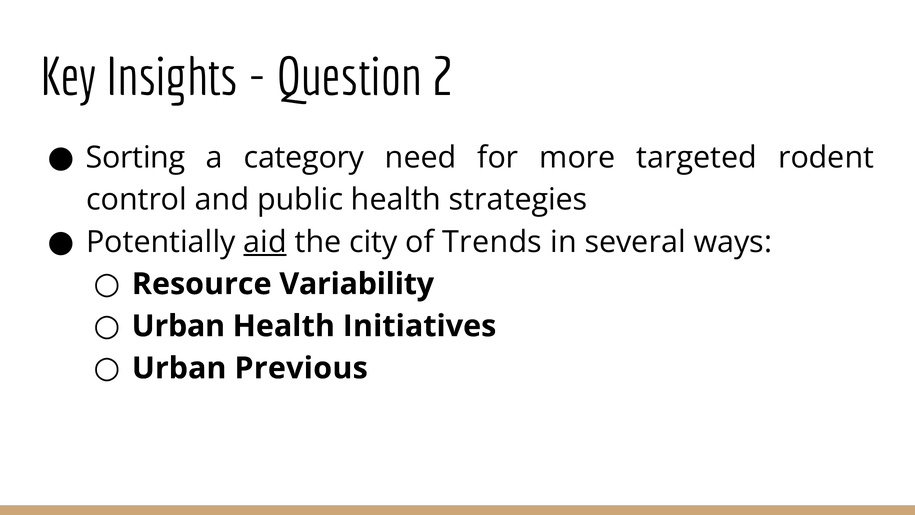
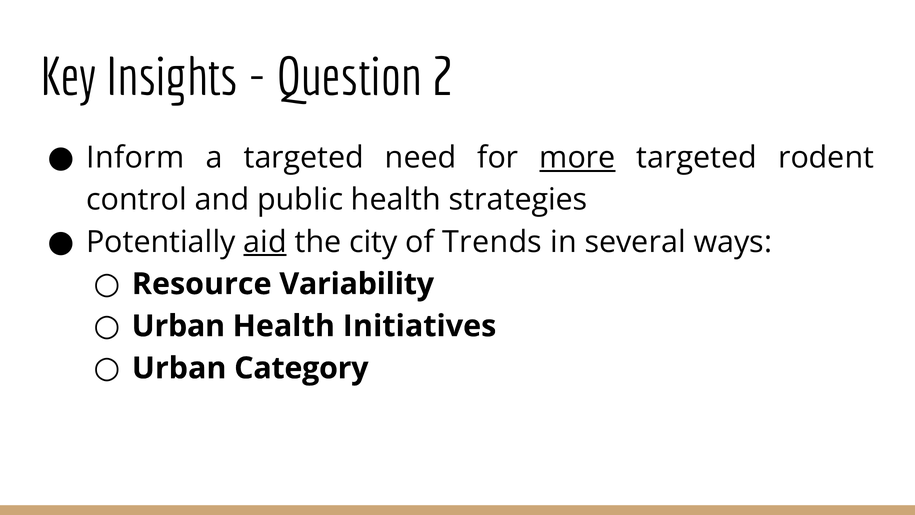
Sorting: Sorting -> Inform (135, 158)
a category: category -> targeted (304, 158)
more underline: none -> present (577, 158)
Previous: Previous -> Category (301, 368)
